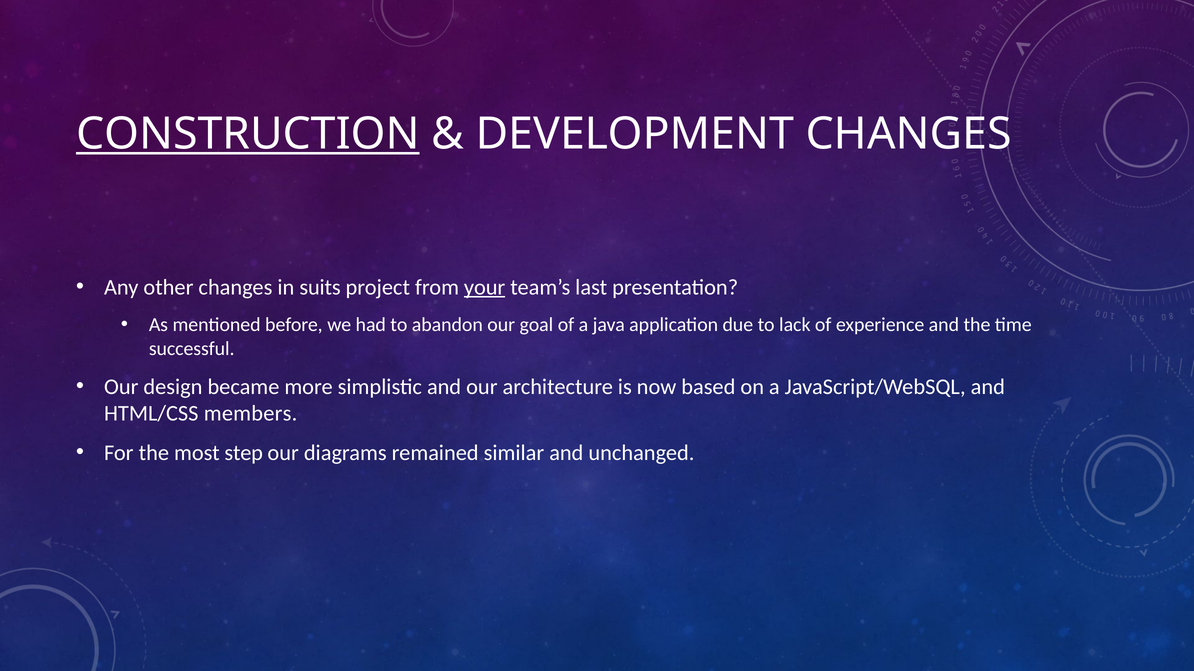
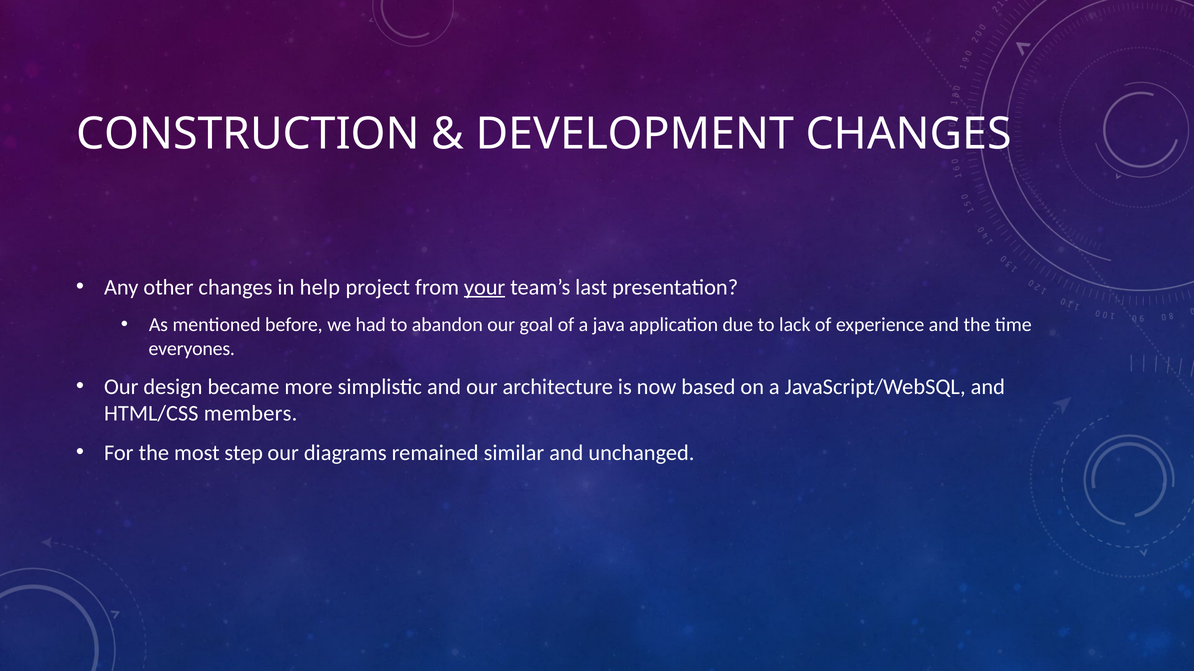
CONSTRUCTION underline: present -> none (248, 134)
suits: suits -> help (320, 287)
successful: successful -> everyones (192, 349)
